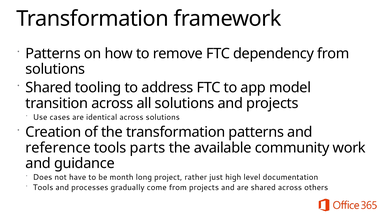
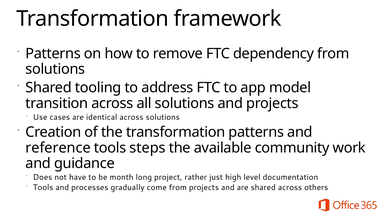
parts: parts -> steps (148, 148)
